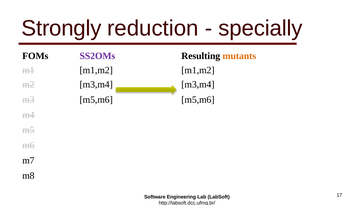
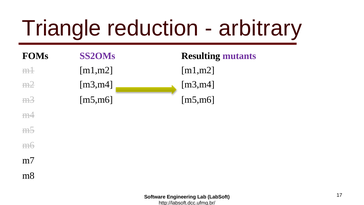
Strongly: Strongly -> Triangle (61, 28)
specially: specially -> arbitrary (260, 28)
mutants colour: orange -> purple (239, 56)
